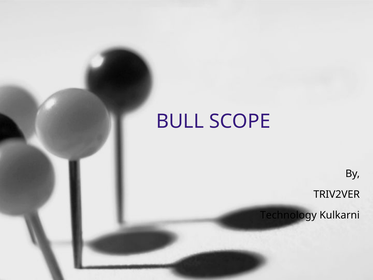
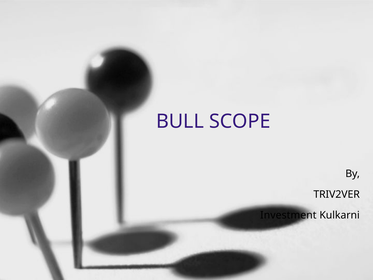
Technology: Technology -> Investment (288, 215)
